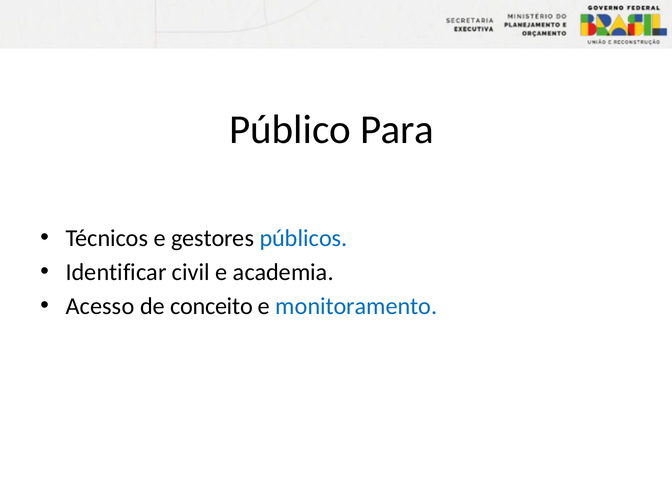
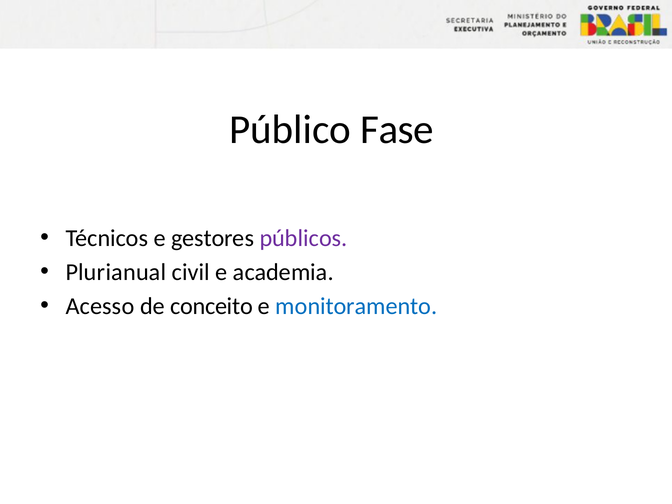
Para: Para -> Fase (397, 130)
públicos colour: blue -> purple (303, 238)
Identificar: Identificar -> Plurianual (116, 272)
